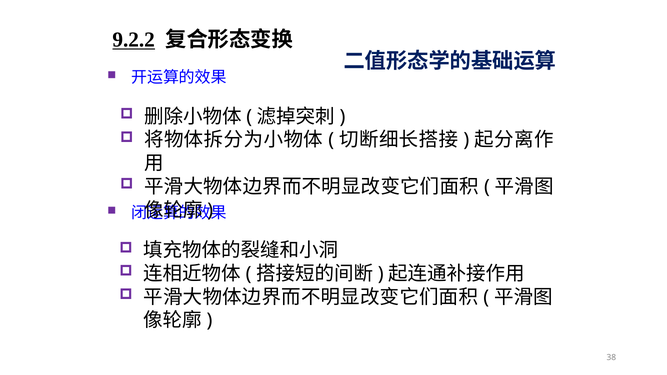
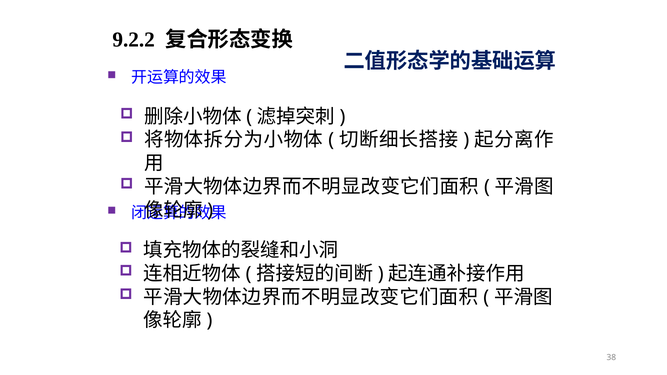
9.2.2 underline: present -> none (134, 40)
